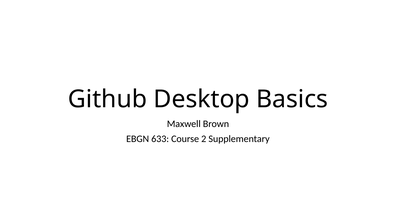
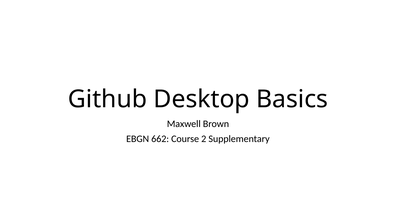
633: 633 -> 662 (160, 139)
